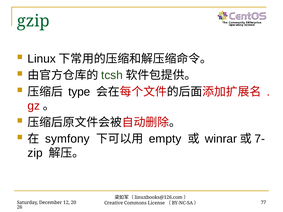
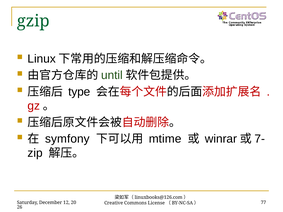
tcsh: tcsh -> until (112, 75)
empty: empty -> mtime (165, 139)
